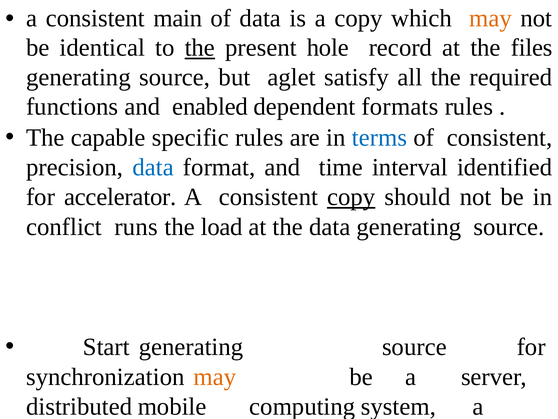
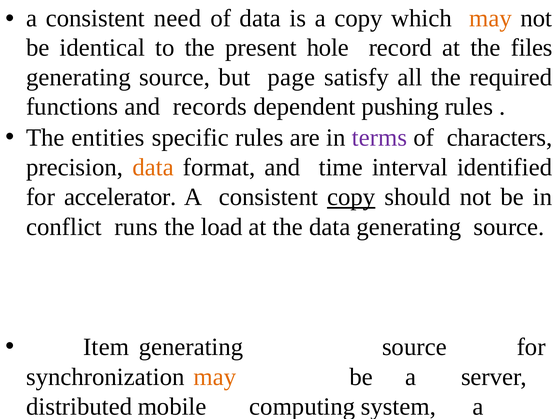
main: main -> need (178, 18)
the underline: present -> none (200, 48)
aglet: aglet -> page (291, 77)
enabled: enabled -> records (210, 107)
formats: formats -> pushing (400, 107)
capable: capable -> entities (108, 137)
terms colour: blue -> purple (380, 137)
of consistent: consistent -> characters (500, 137)
data colour: blue -> orange (153, 167)
Start: Start -> Item (106, 347)
